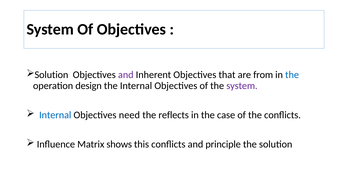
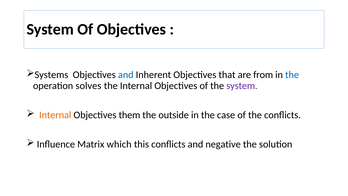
Solution: Solution -> Systems (51, 75)
and colour: purple -> blue (126, 75)
design: design -> solves (88, 86)
Internal colour: blue -> orange (55, 115)
need: need -> them (129, 115)
reflects: reflects -> outside (174, 115)
shows: shows -> which (119, 144)
principle: principle -> negative (223, 144)
